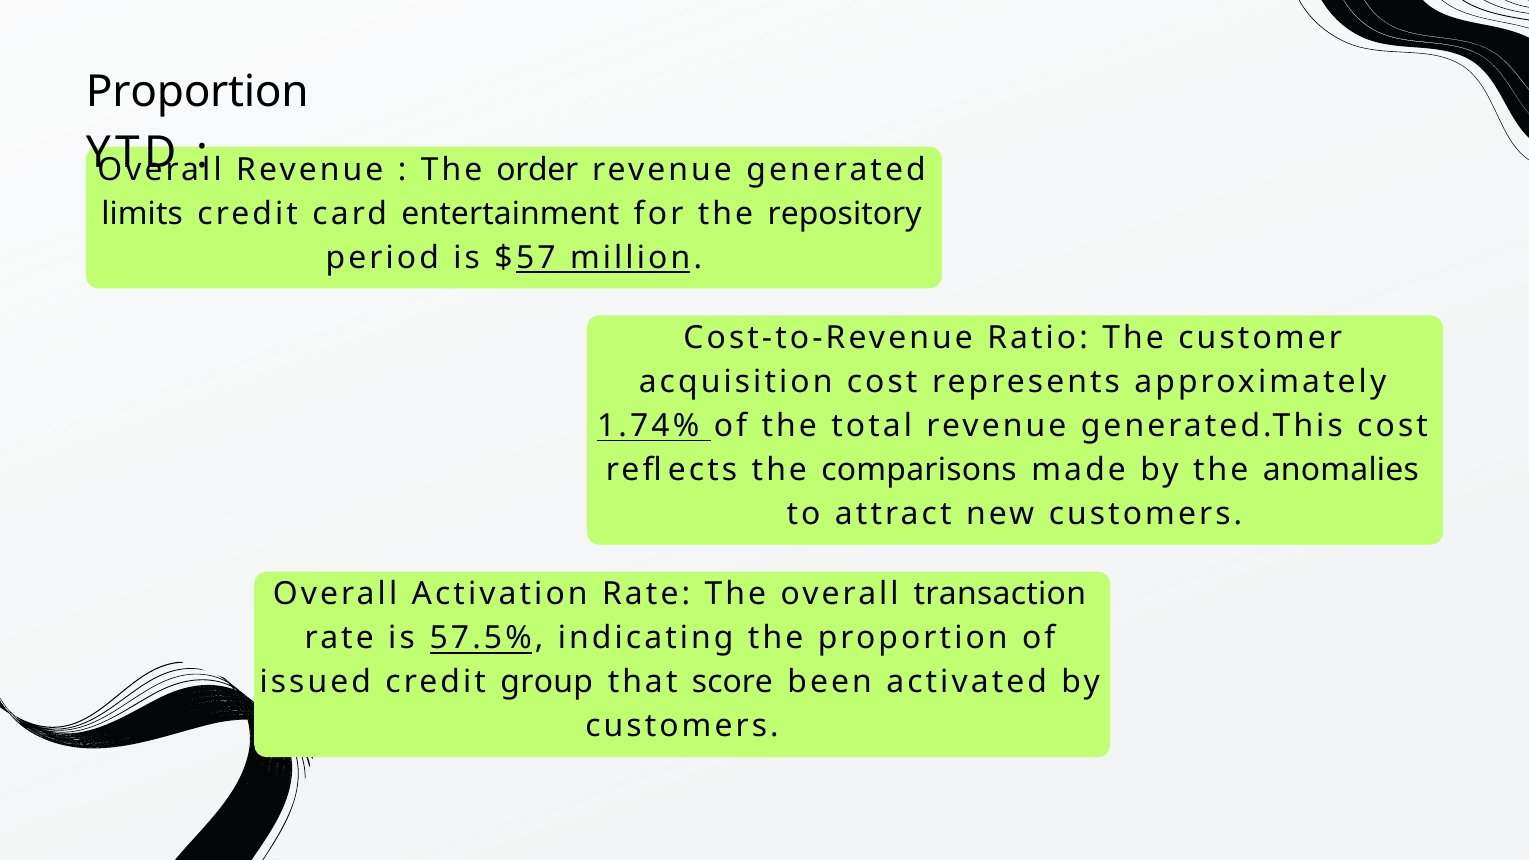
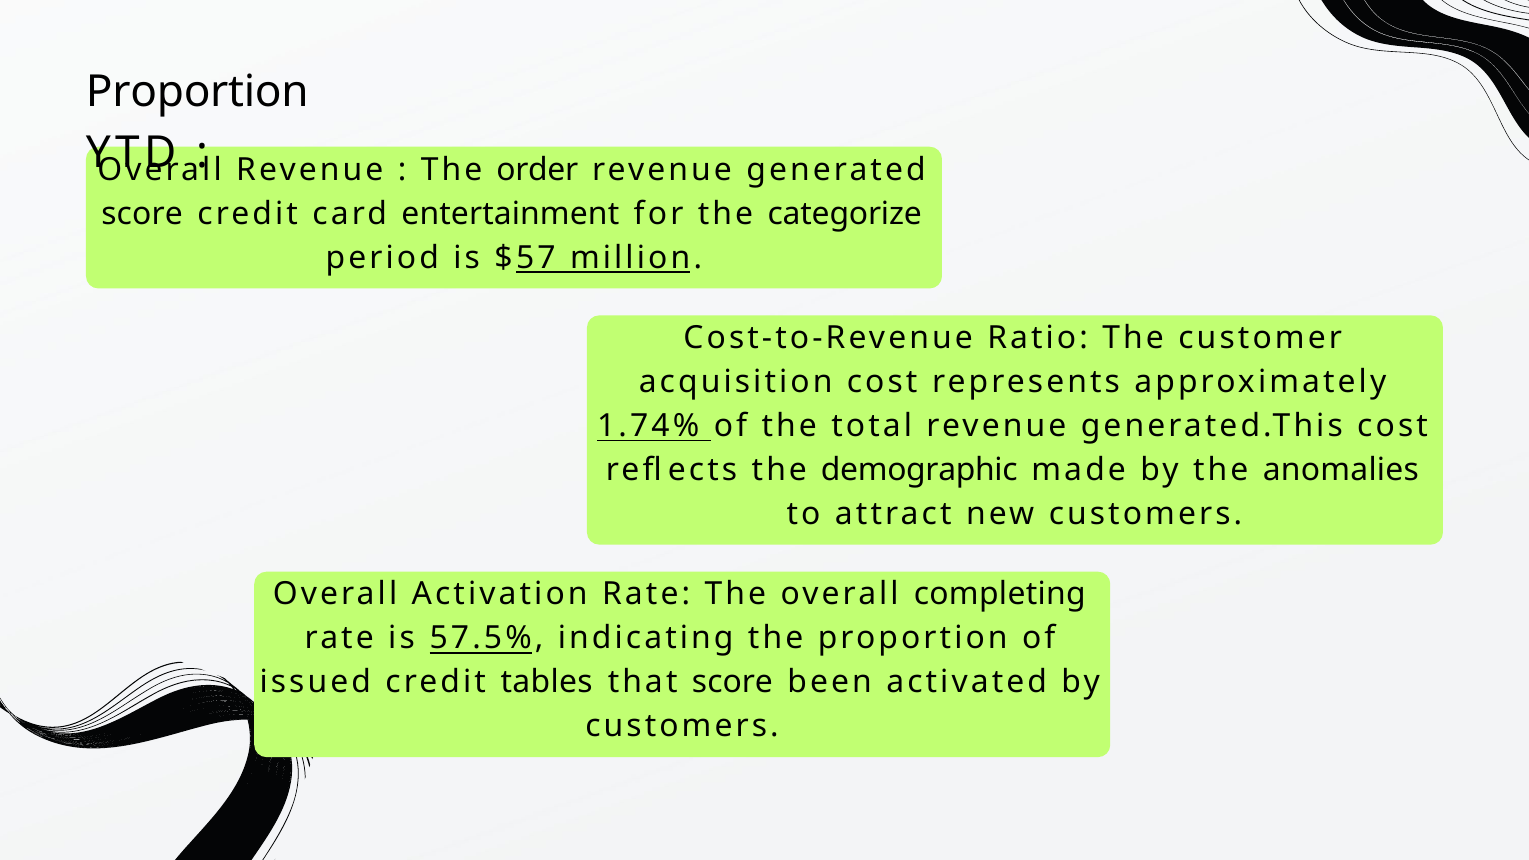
limits: limits -> score (142, 214)
repository: repository -> categorize (845, 214)
comparisons: comparisons -> demographic (919, 470)
transaction: transaction -> completing (1000, 594)
group: group -> tables (547, 683)
